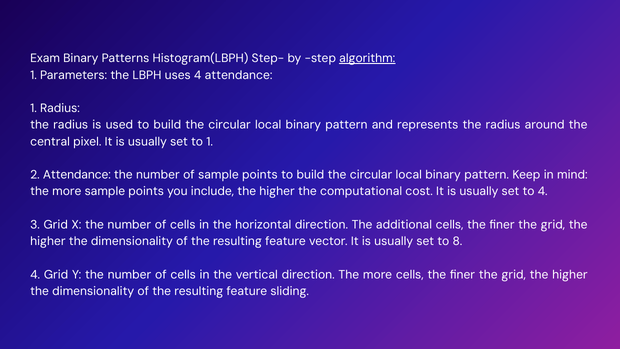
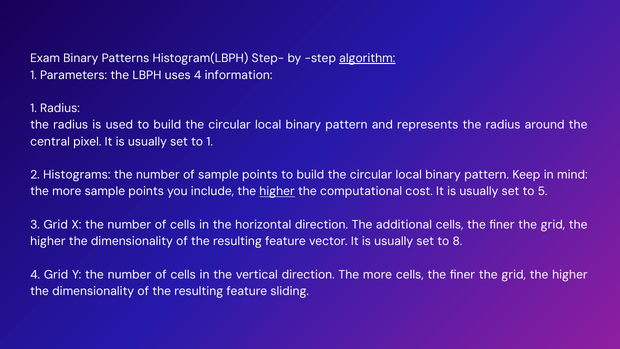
4 attendance: attendance -> information (239, 75)
2 Attendance: Attendance -> Histograms (77, 175)
higher underline: none -> present (277, 191)
to 4: 4 -> 5 (543, 191)
